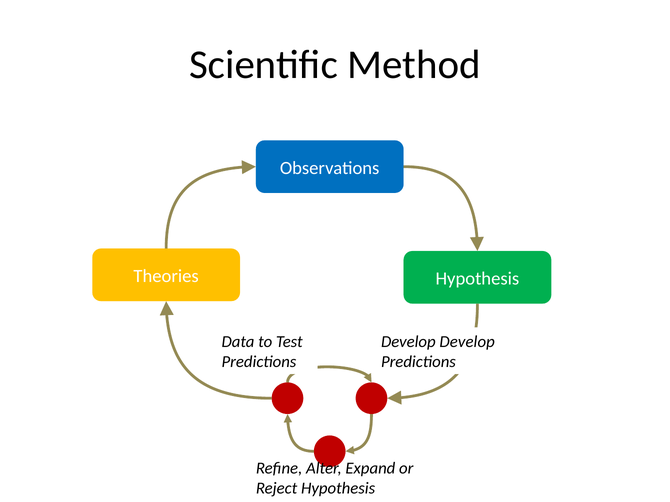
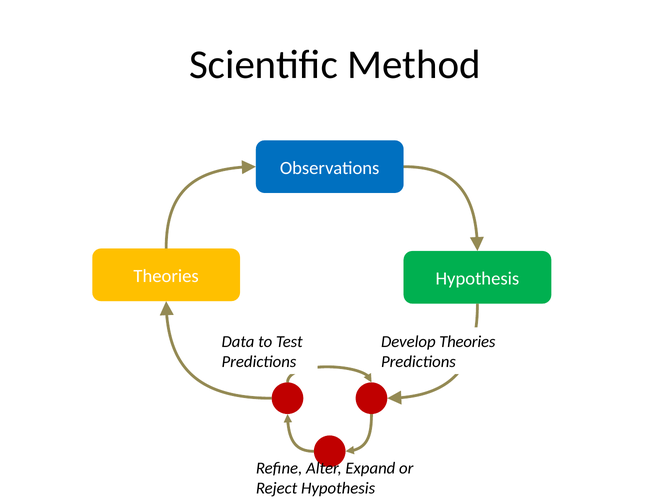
Develop Develop: Develop -> Theories (467, 342)
